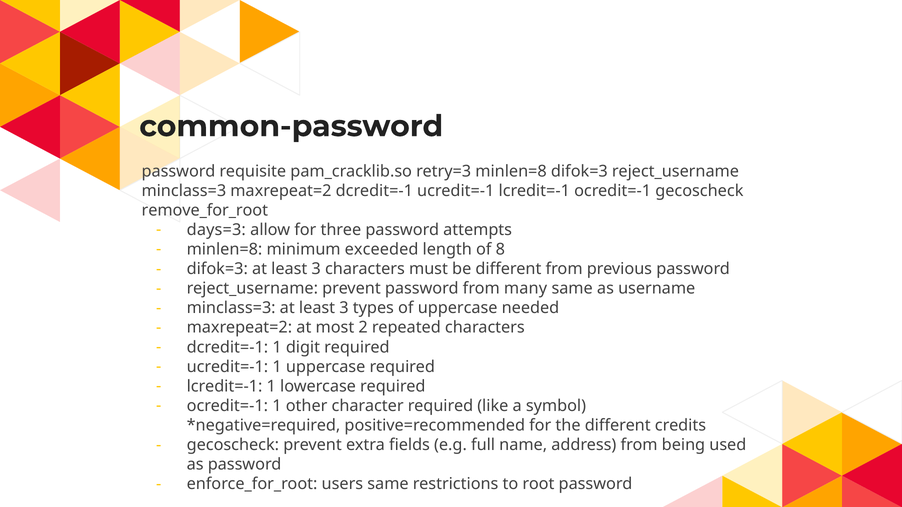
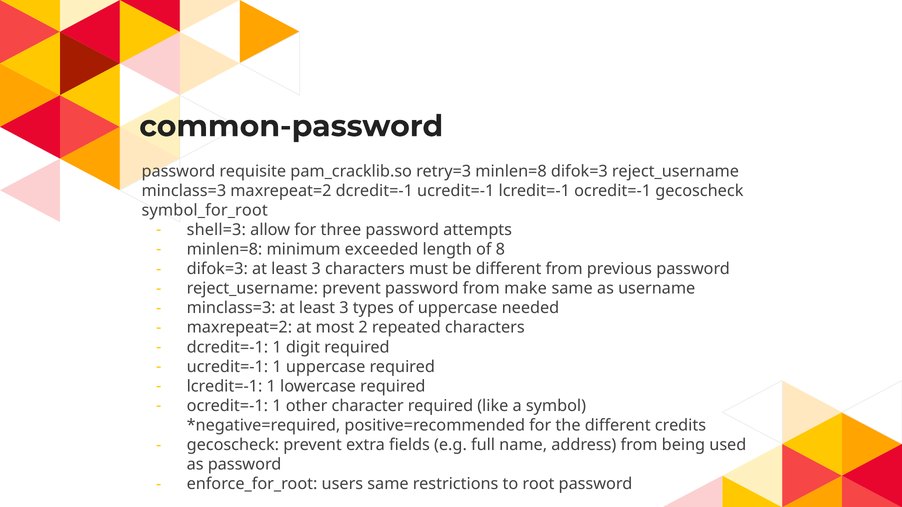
remove_for_root: remove_for_root -> symbol_for_root (205, 210)
days=3: days=3 -> shell=3 (216, 230)
many: many -> make (526, 289)
